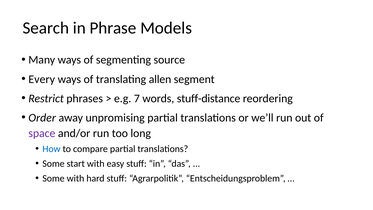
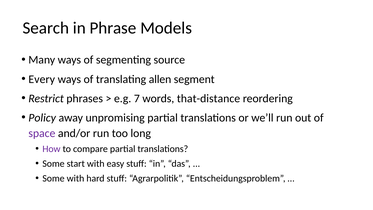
stuff-distance: stuff-distance -> that-distance (209, 98)
Order: Order -> Policy (42, 118)
How colour: blue -> purple (51, 149)
